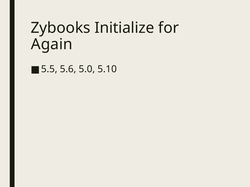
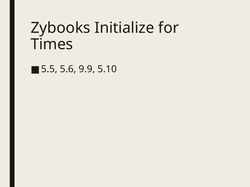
Again: Again -> Times (52, 44)
5.0: 5.0 -> 9.9 (87, 69)
